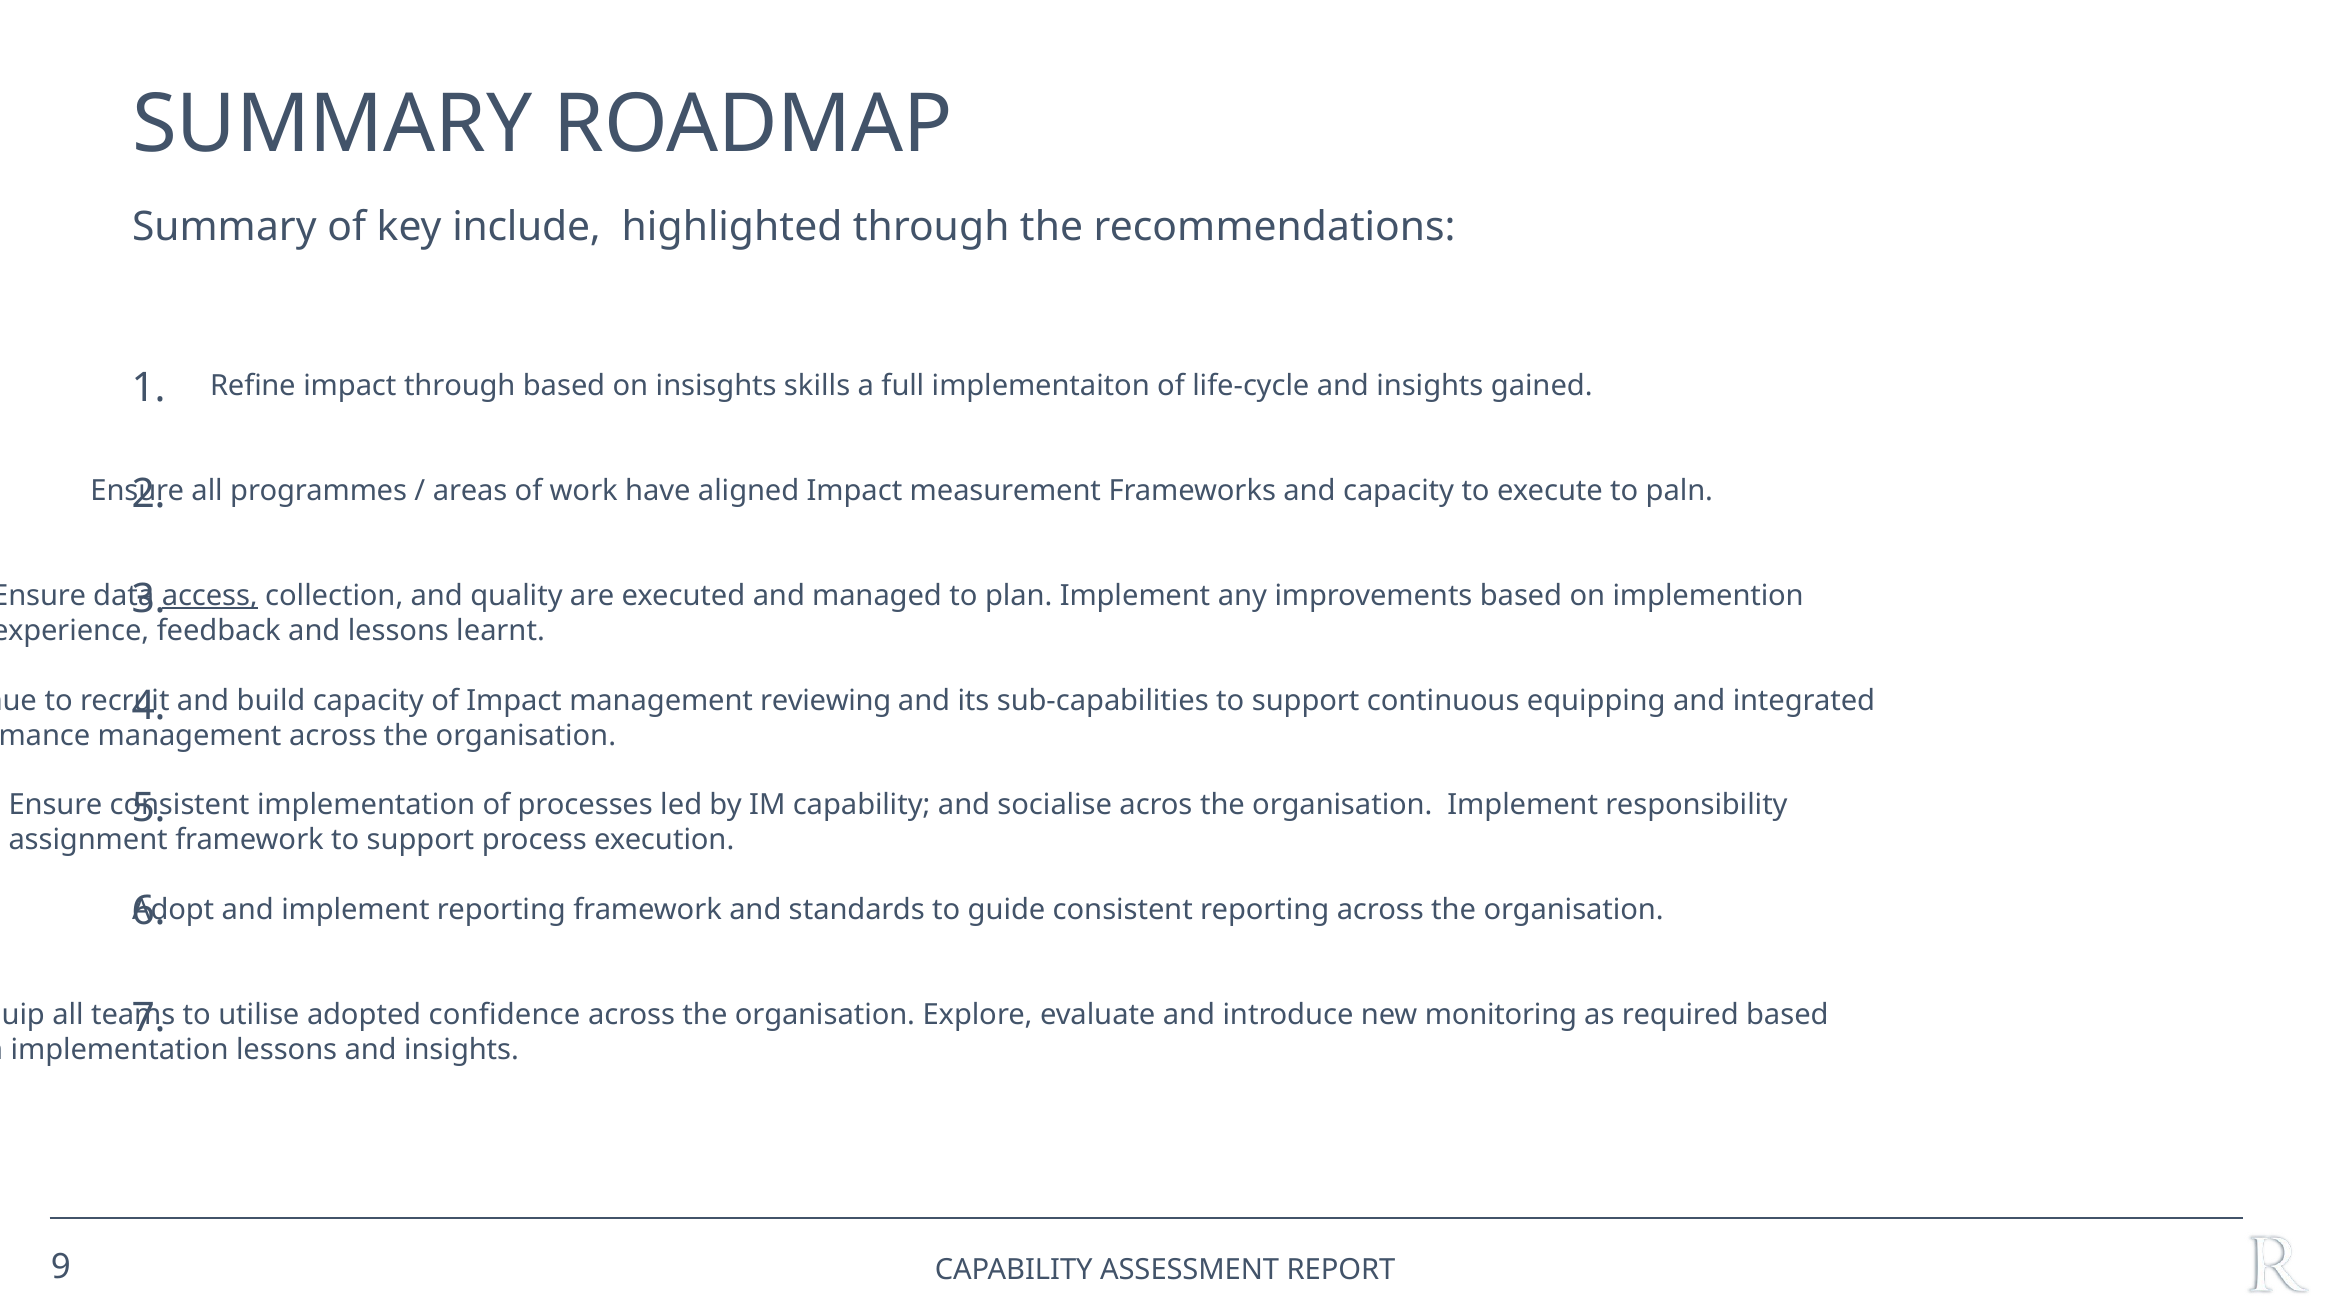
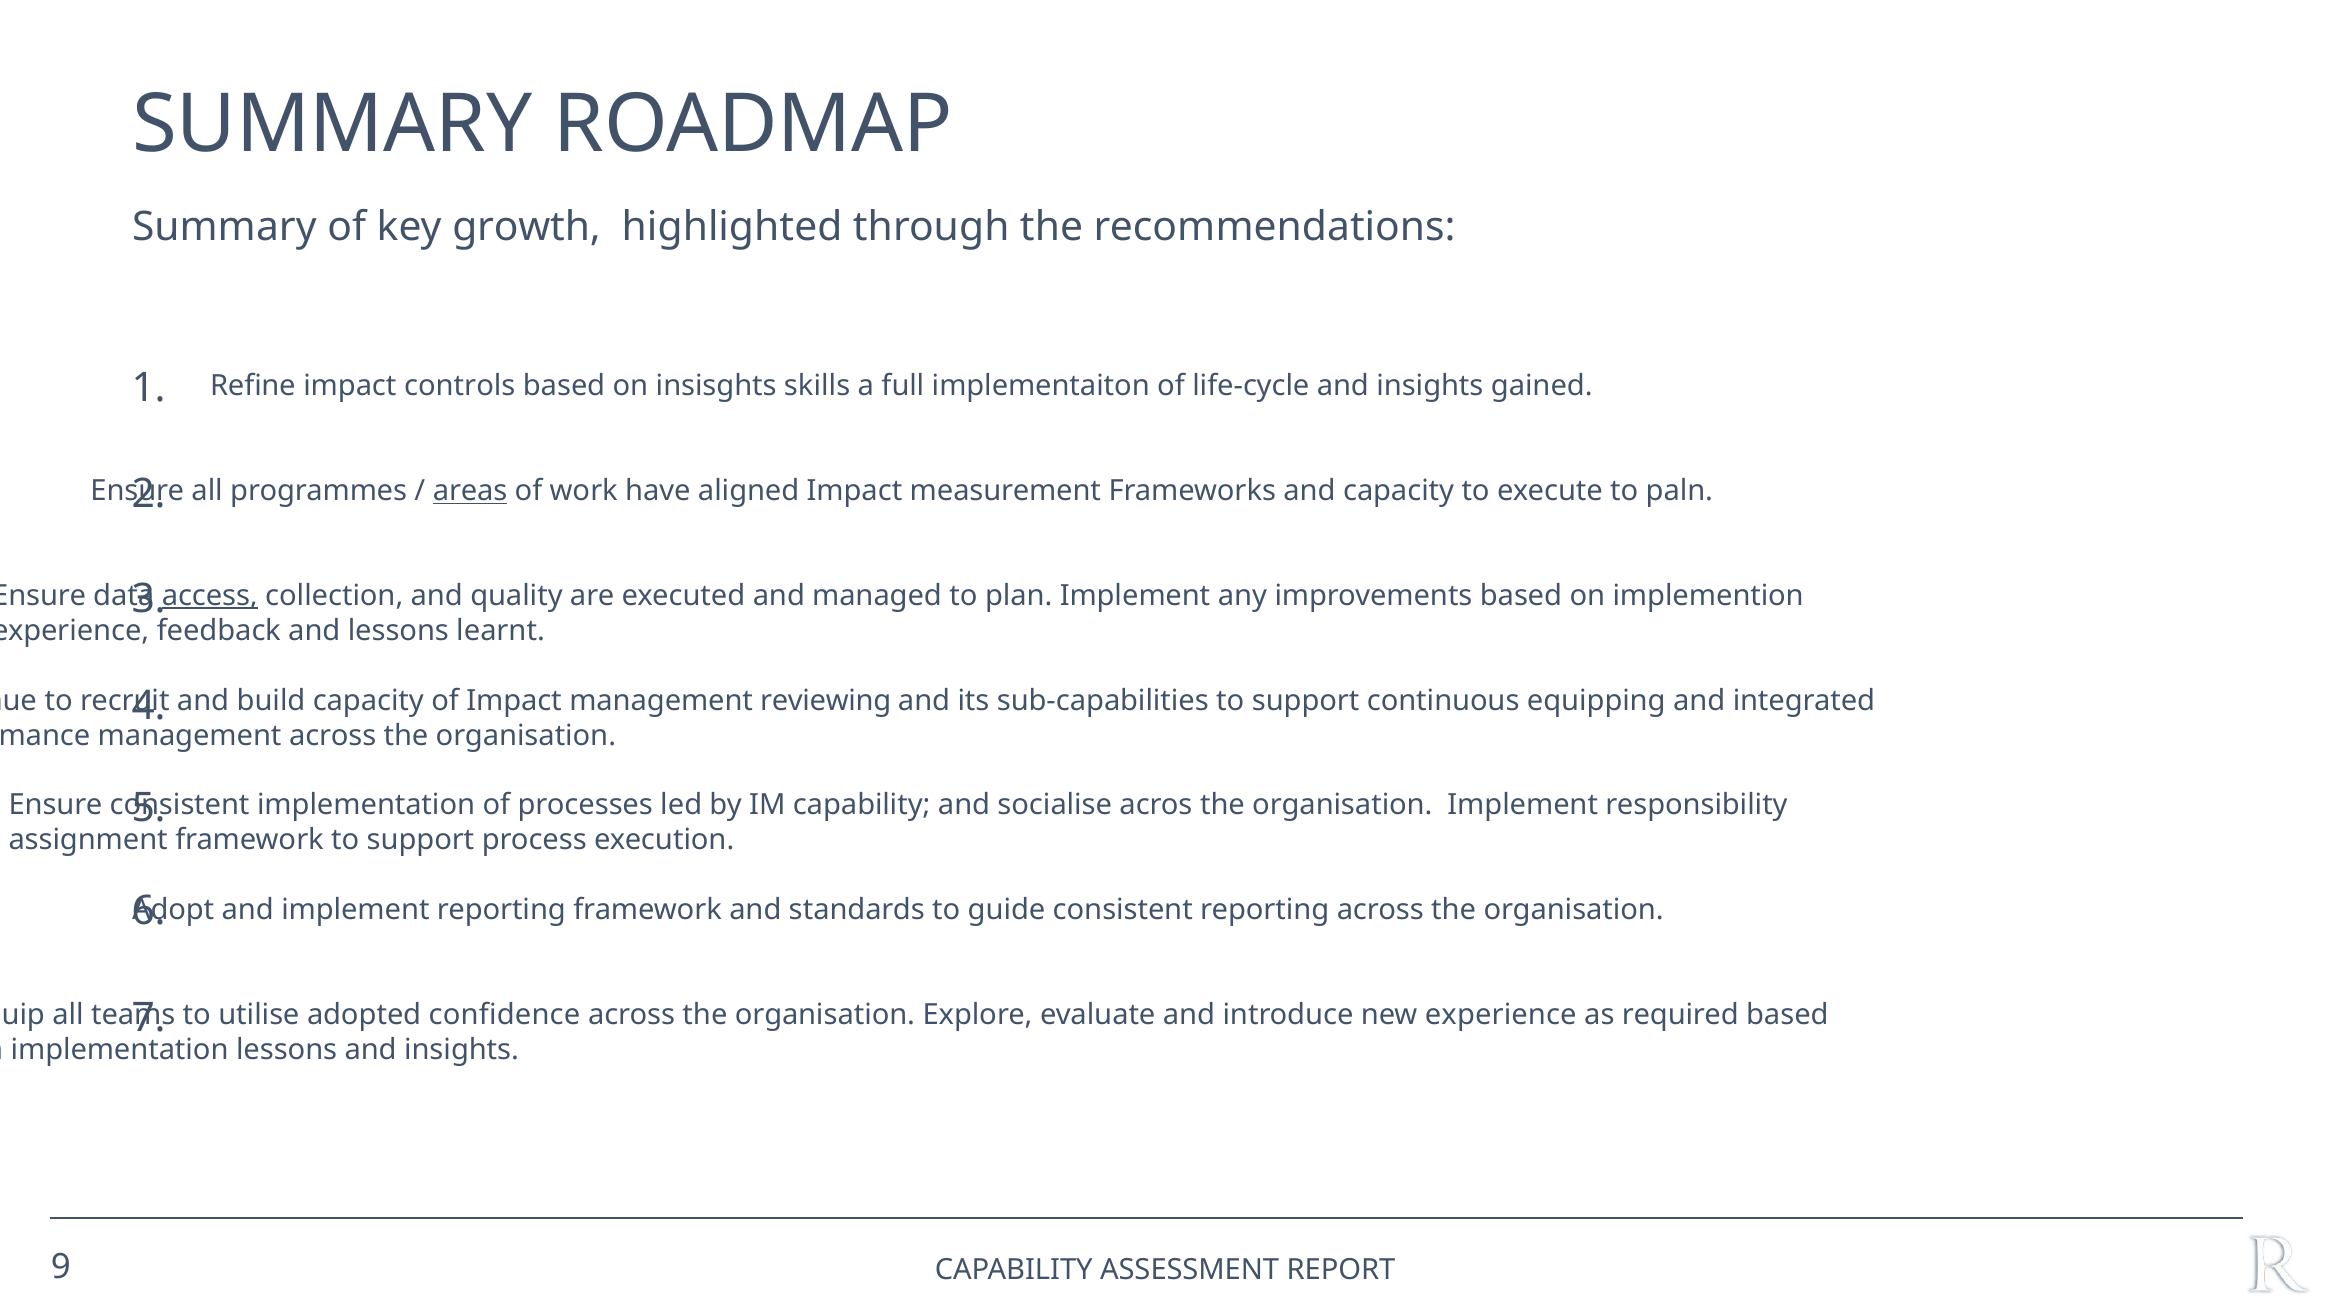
include: include -> growth (527, 227)
impact through: through -> controls (460, 386)
areas underline: none -> present (470, 491)
new monitoring: monitoring -> experience (1501, 1015)
